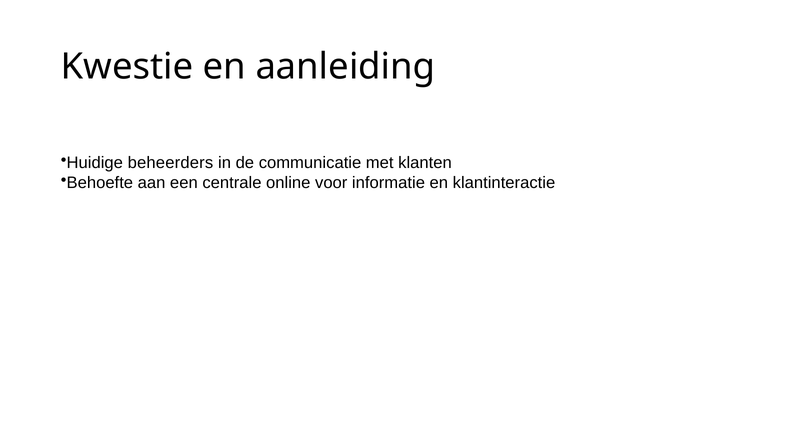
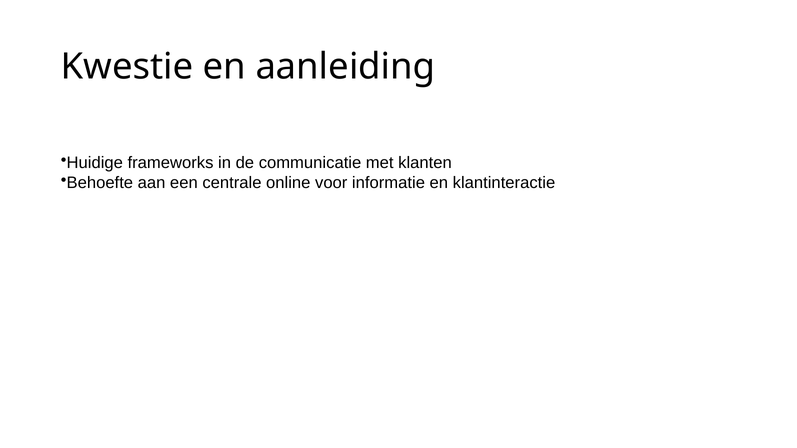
beheerders: beheerders -> frameworks (171, 163)
